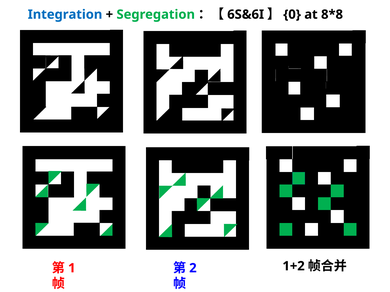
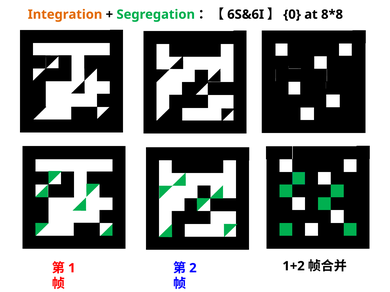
Integration colour: blue -> orange (65, 14)
